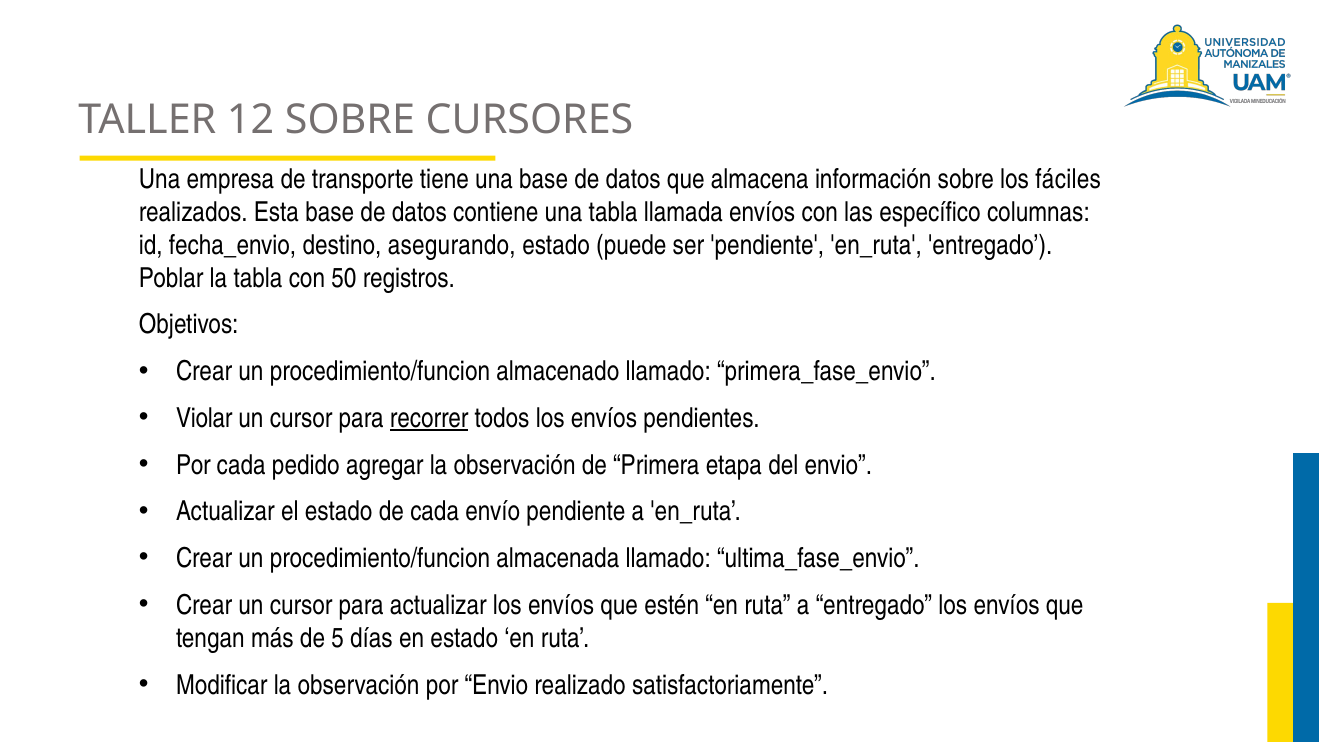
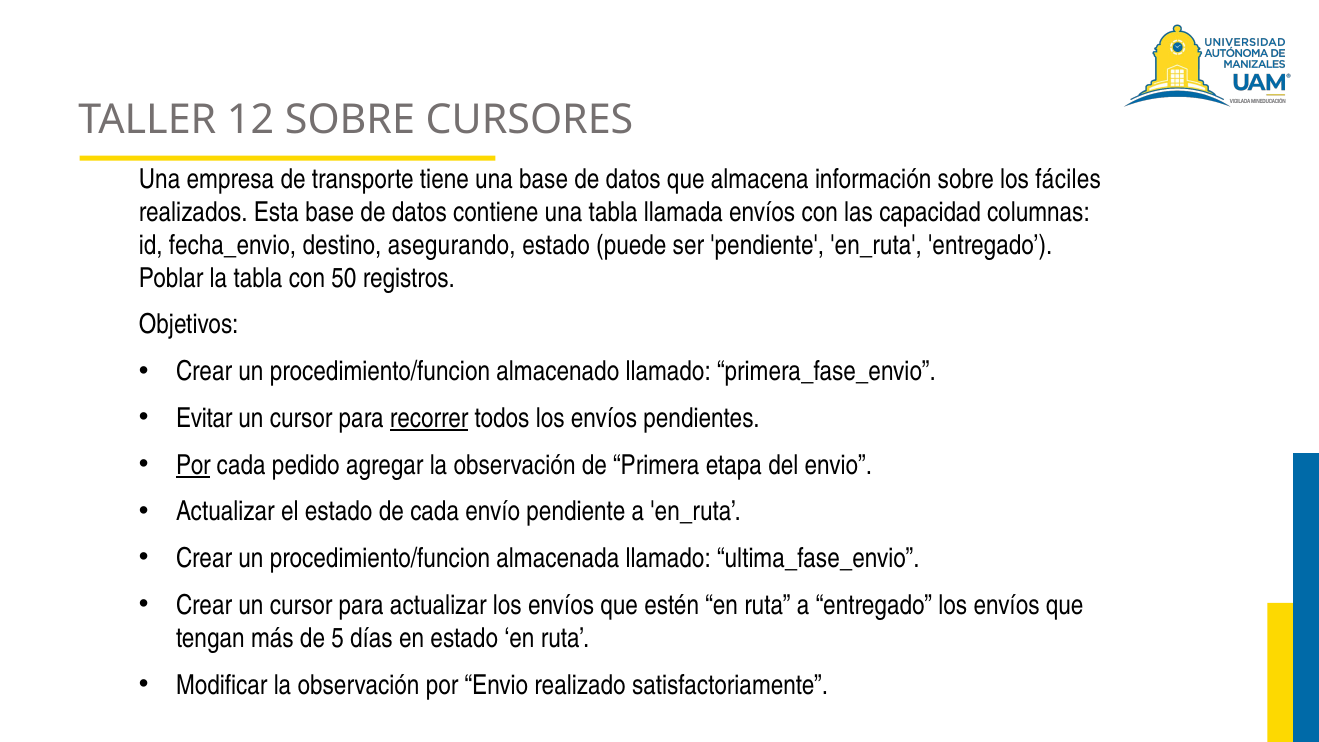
específico: específico -> capacidad (930, 212)
Violar: Violar -> Evitar (204, 418)
Por underline: none -> present (193, 465)
